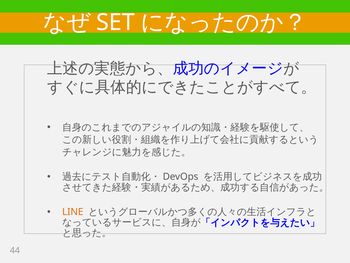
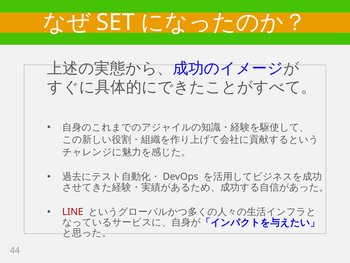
LINE colour: orange -> red (73, 212)
